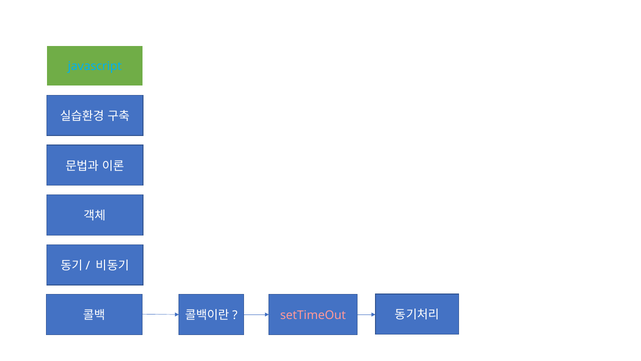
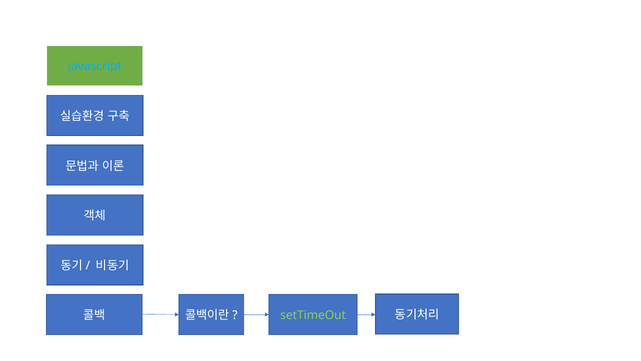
setTimeOut colour: pink -> light green (313, 315)
